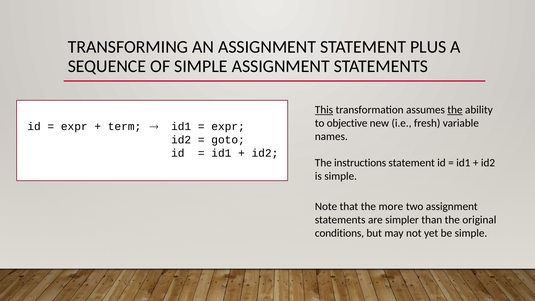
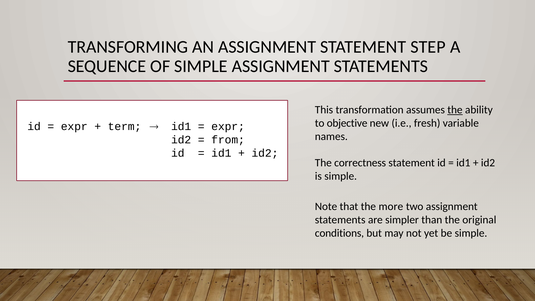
PLUS: PLUS -> STEP (428, 47)
This underline: present -> none (324, 110)
goto: goto -> from (228, 140)
instructions: instructions -> correctness (360, 163)
